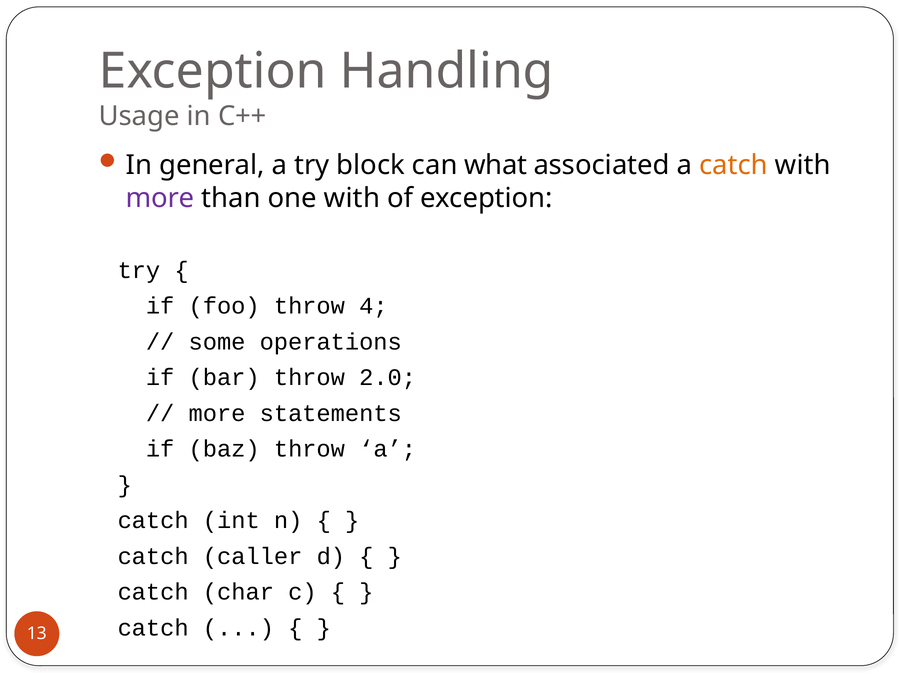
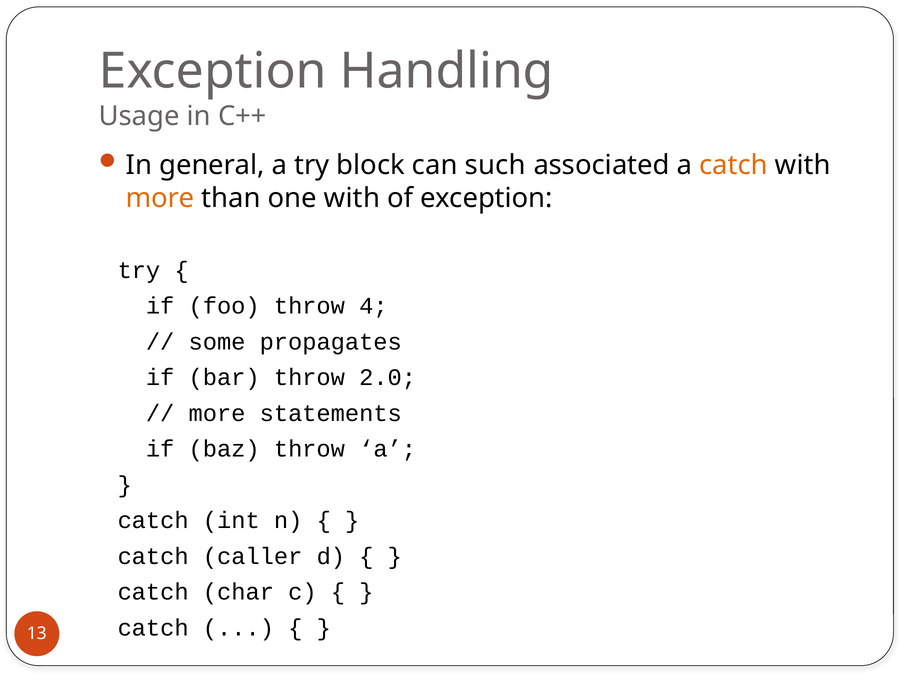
what: what -> such (495, 165)
more colour: purple -> orange (160, 198)
operations: operations -> propagates (331, 342)
